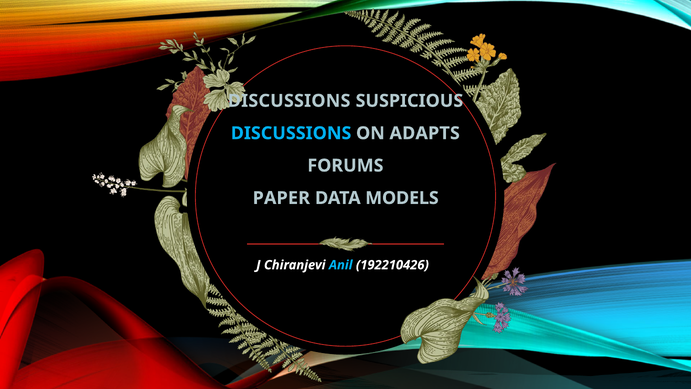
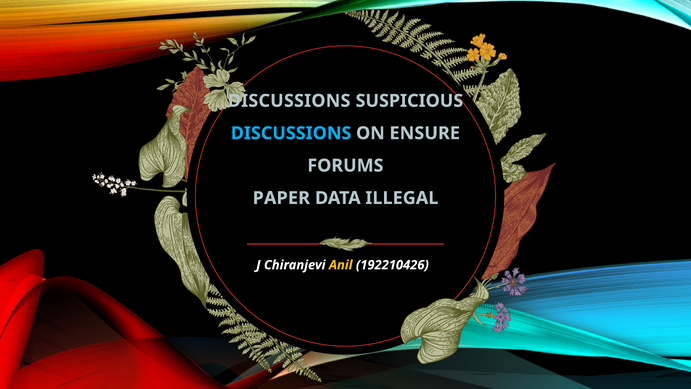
ADAPTS: ADAPTS -> ENSURE (425, 133)
MODELS: MODELS -> ILLEGAL (402, 198)
Anil colour: light blue -> yellow (341, 265)
